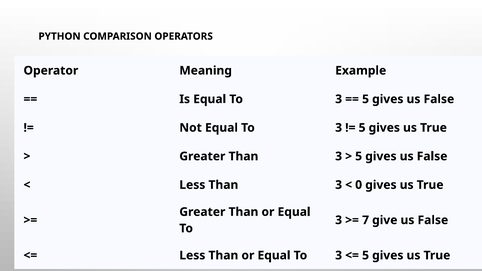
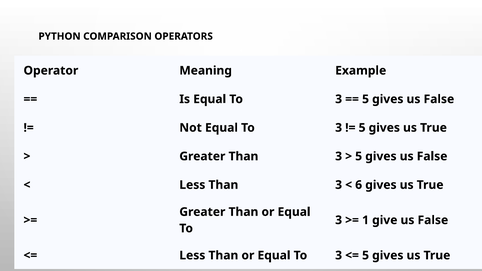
0: 0 -> 6 (359, 185)
7: 7 -> 1 (366, 220)
